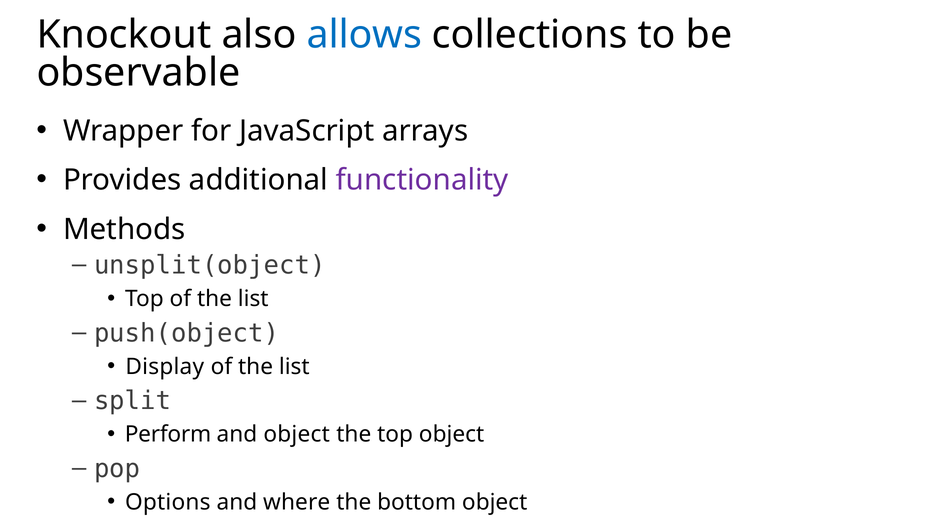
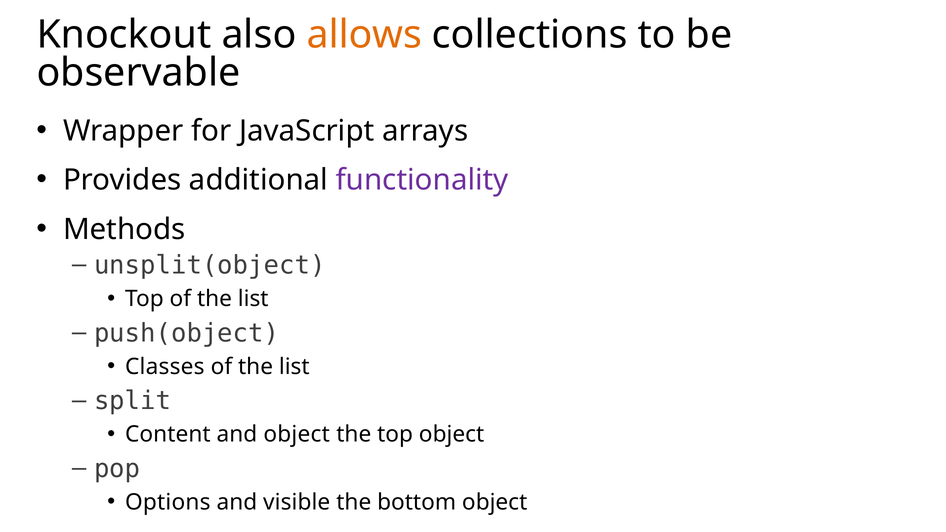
allows colour: blue -> orange (364, 35)
Display: Display -> Classes (165, 367)
Perform: Perform -> Content (168, 435)
where: where -> visible (297, 502)
